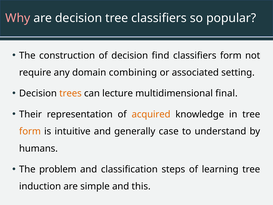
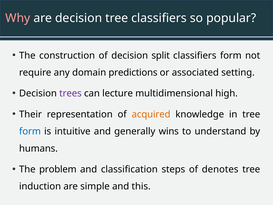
find: find -> split (161, 55)
combining: combining -> predictions (133, 72)
trees colour: orange -> purple (70, 93)
final: final -> high (227, 93)
form colour: orange -> blue (30, 131)
case: case -> wins (169, 131)
learning: learning -> denotes (220, 169)
